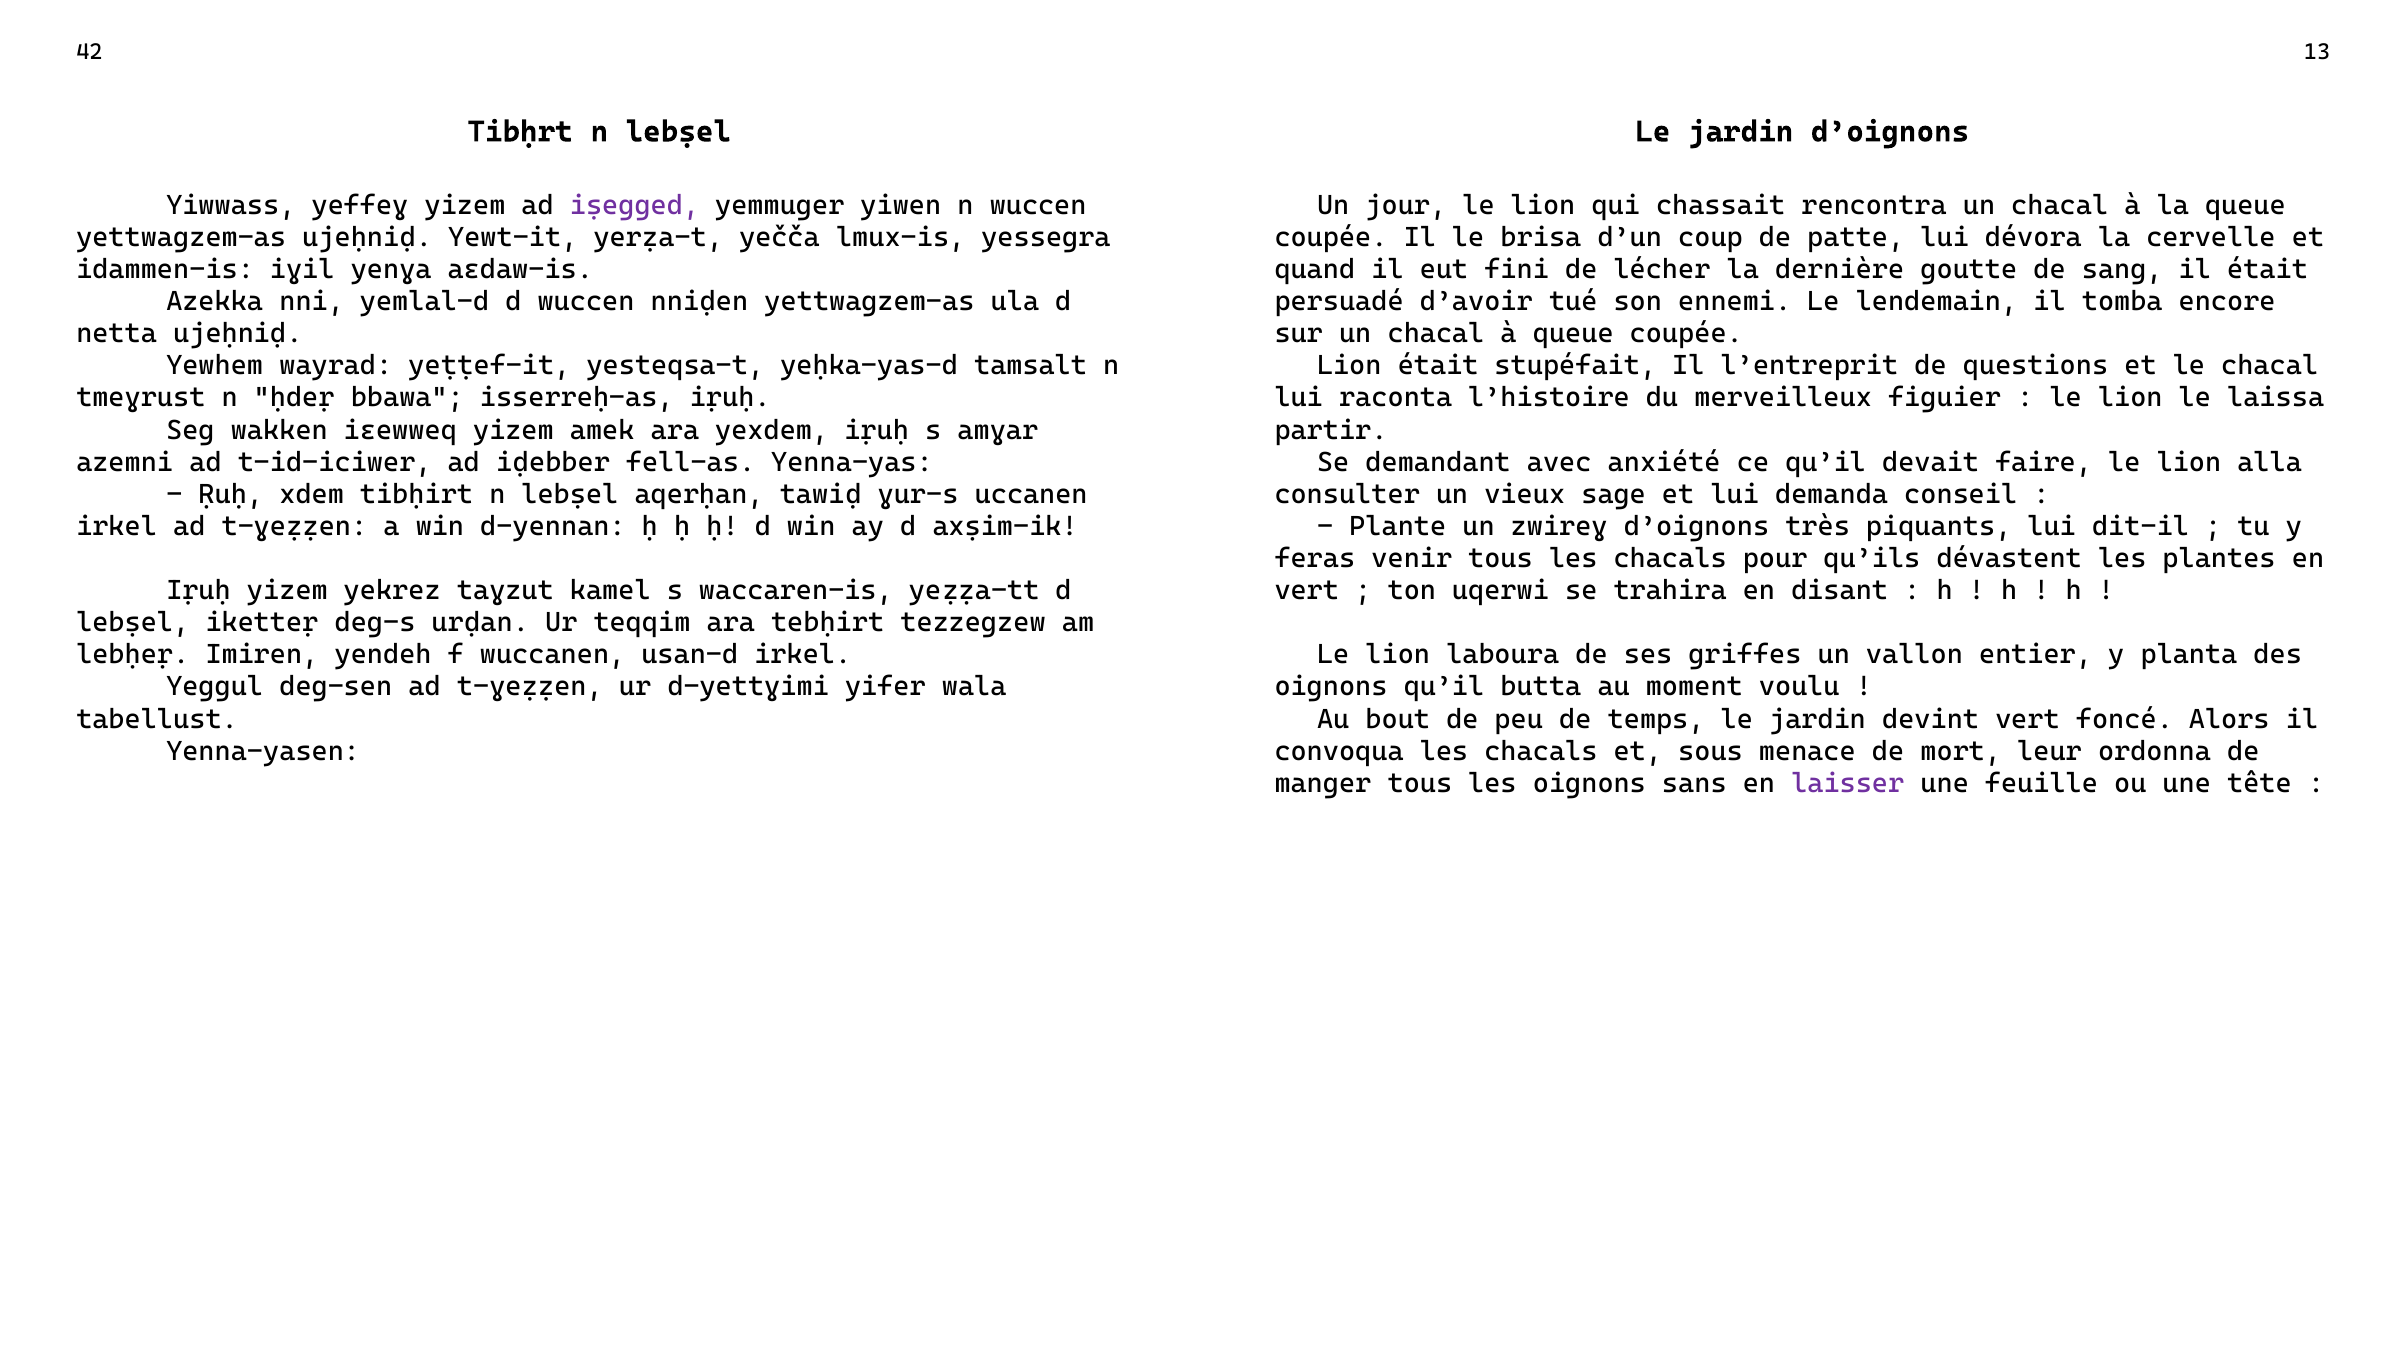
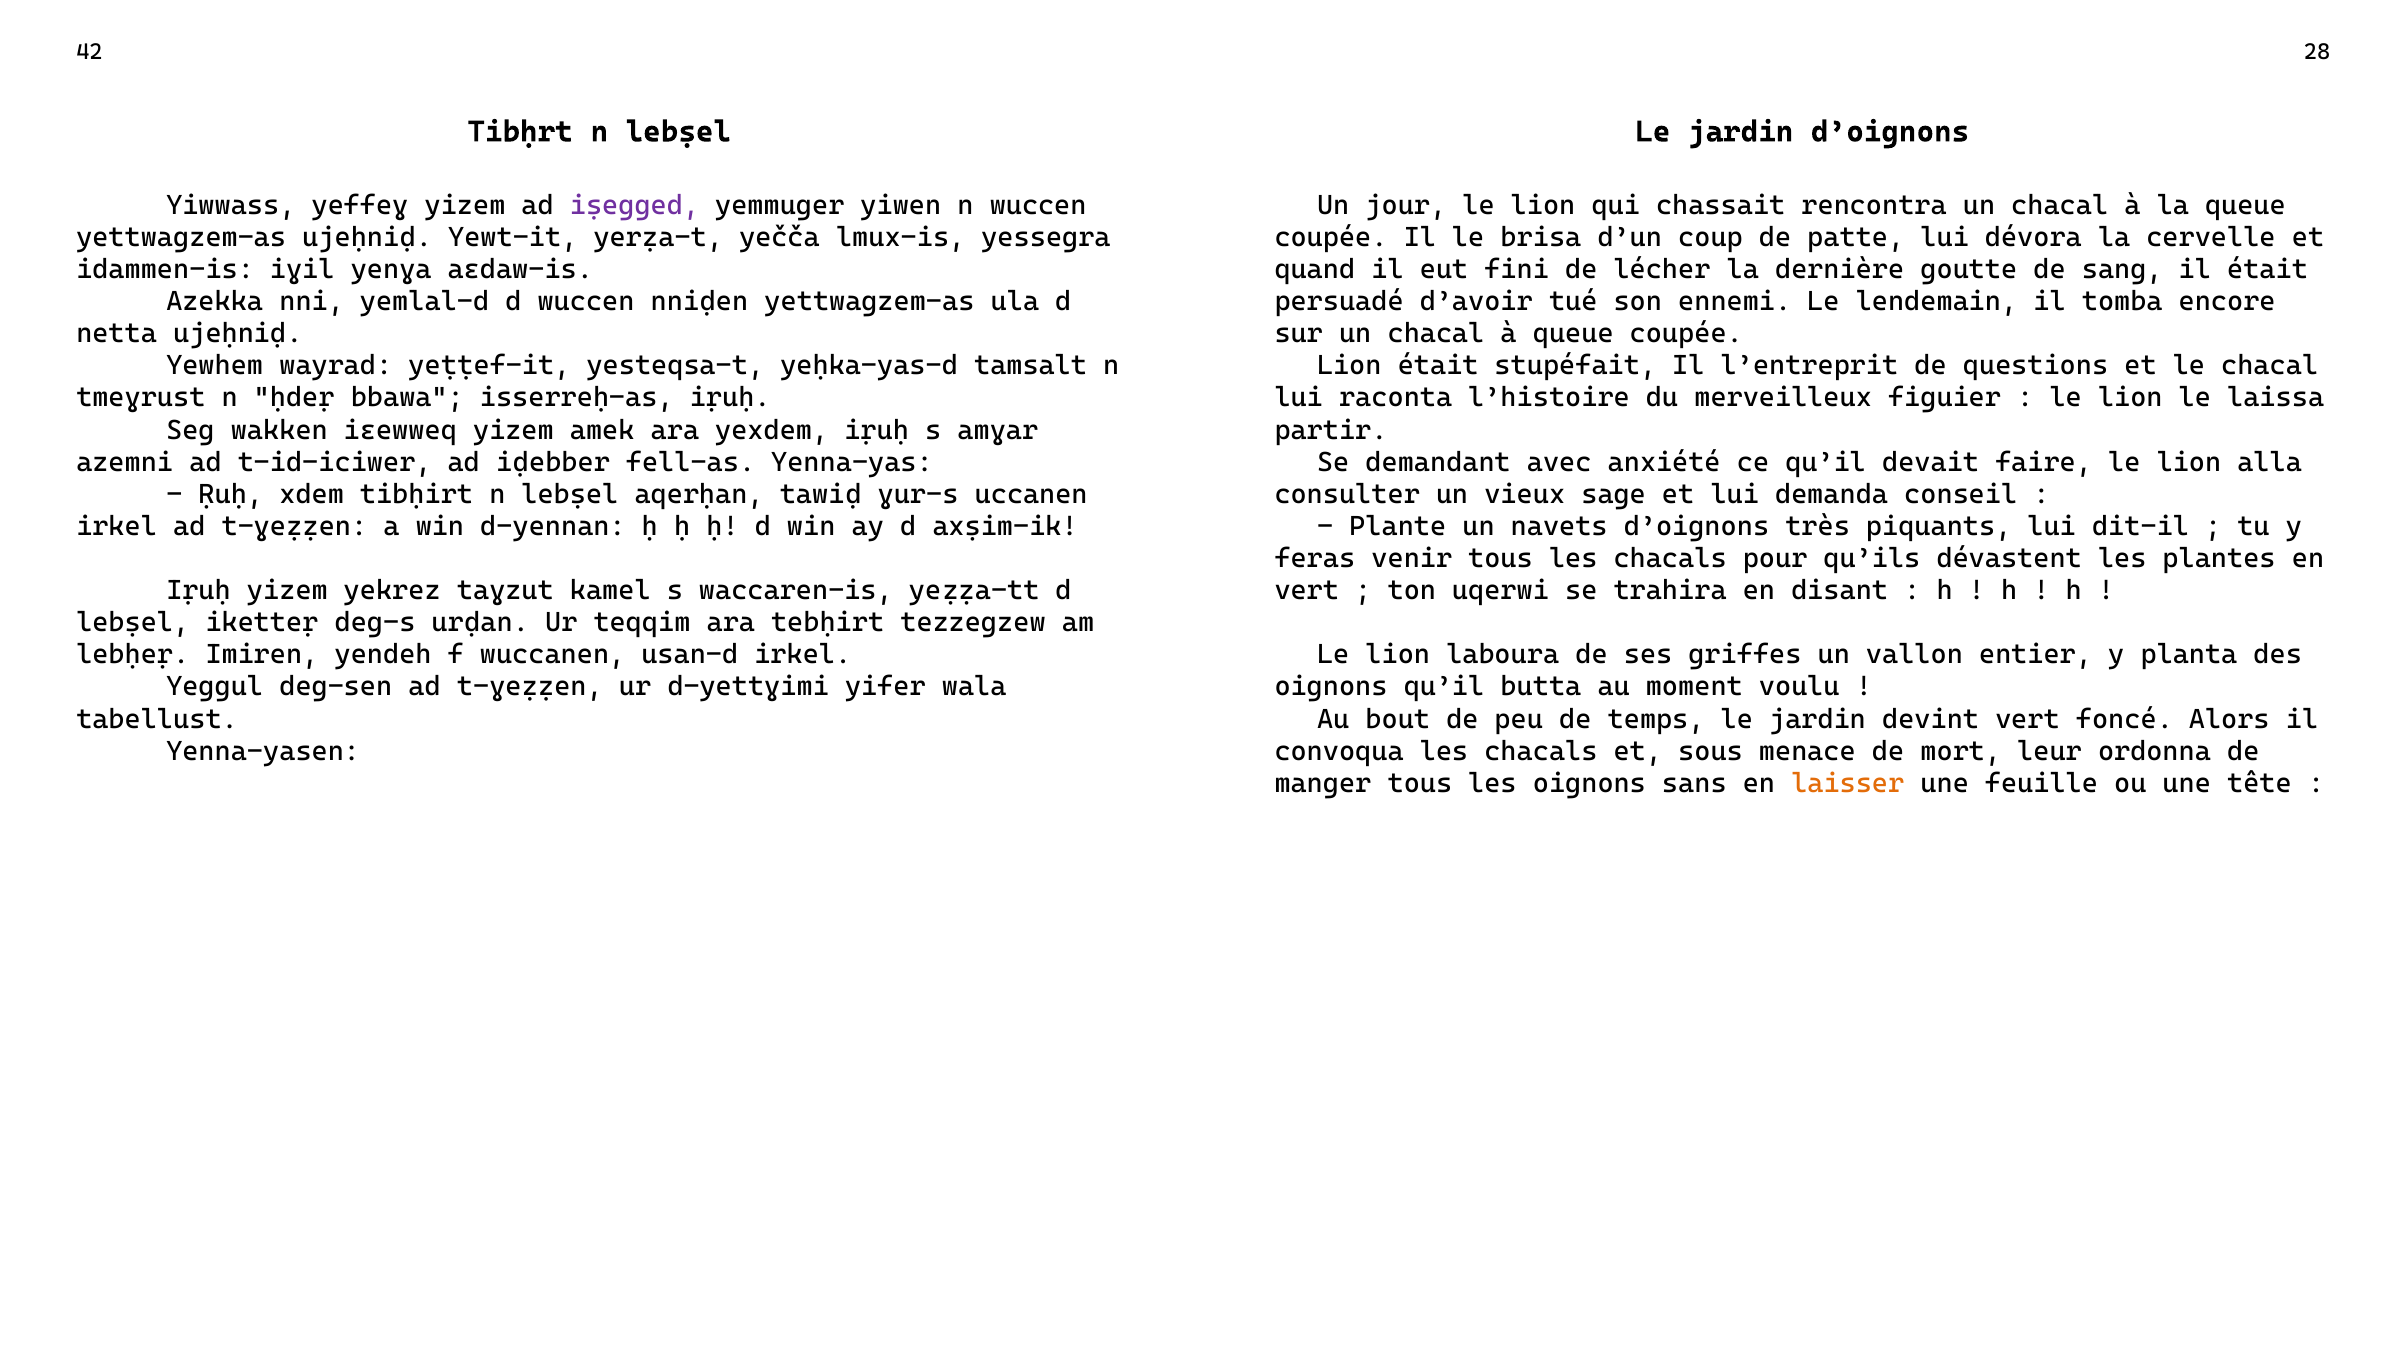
13: 13 -> 28 (2317, 52)
zwireɣ: zwireɣ -> navets (1559, 526)
laisser colour: purple -> orange (1848, 783)
